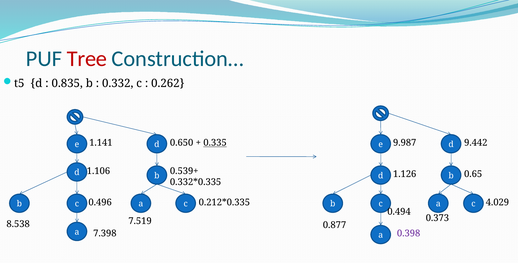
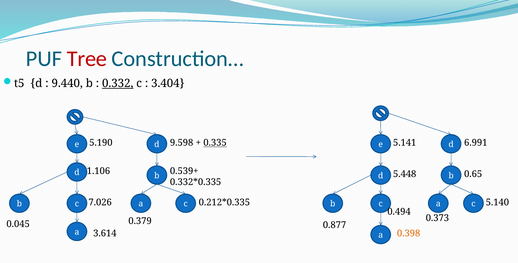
0.835: 0.835 -> 9.440 (67, 83)
0.332 underline: none -> present (118, 83)
0.262: 0.262 -> 3.404 (168, 83)
1.141: 1.141 -> 5.190 (101, 143)
0.650: 0.650 -> 9.598 (182, 143)
9.987: 9.987 -> 5.141 (405, 143)
9.442: 9.442 -> 6.991 (476, 143)
1.126: 1.126 -> 5.448 (405, 174)
0.496: 0.496 -> 7.026 (100, 202)
4.029: 4.029 -> 5.140 (497, 202)
7.519: 7.519 -> 0.379 (140, 221)
8.538: 8.538 -> 0.045 (18, 224)
7.398: 7.398 -> 3.614 (105, 233)
0.398 colour: purple -> orange (409, 233)
